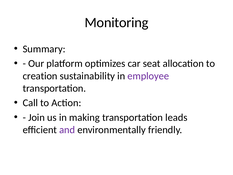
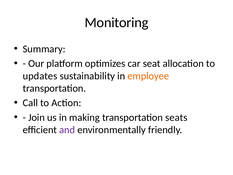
creation: creation -> updates (40, 76)
employee colour: purple -> orange (148, 76)
leads: leads -> seats (176, 117)
